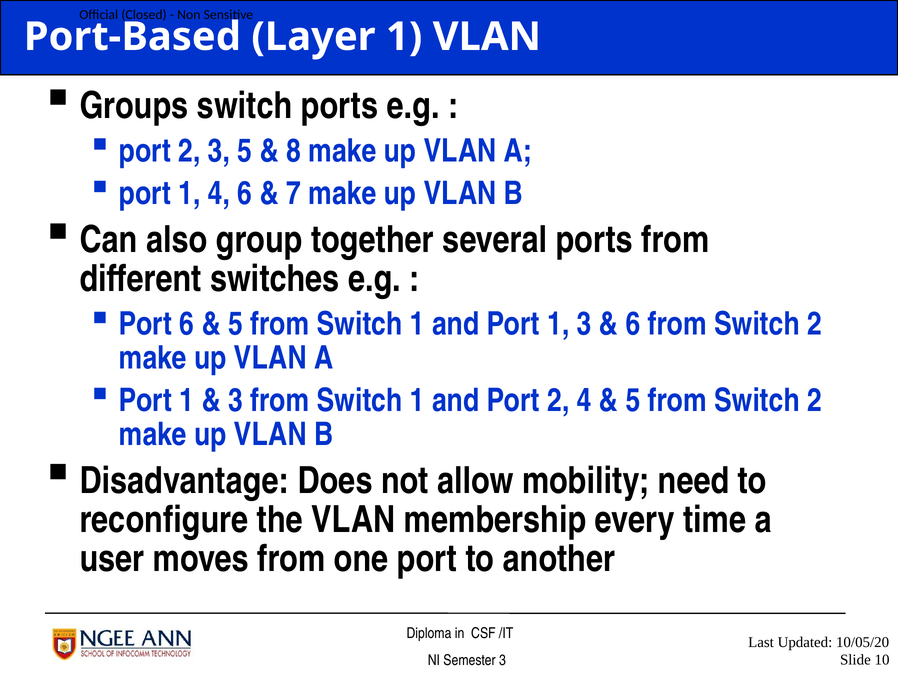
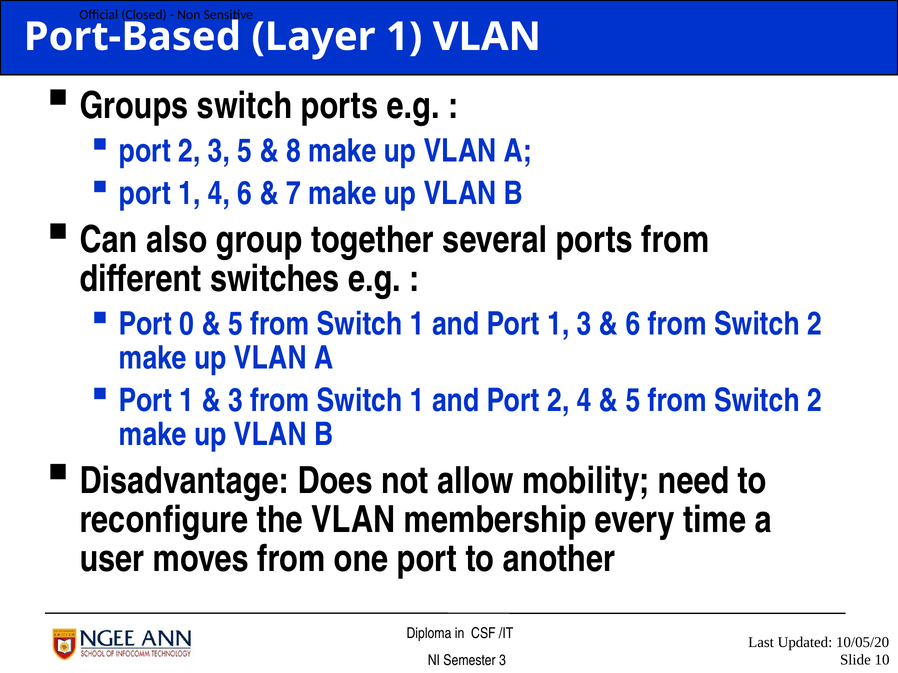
Port 6: 6 -> 0 (187, 324)
